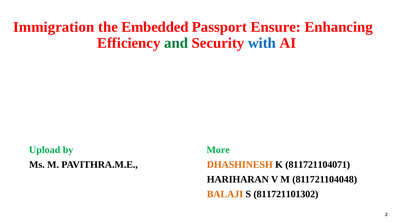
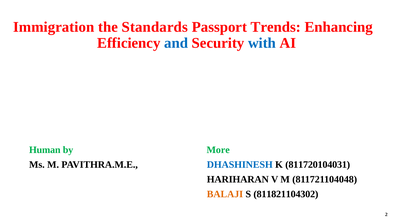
Embedded: Embedded -> Standards (155, 27)
Ensure: Ensure -> Trends (276, 27)
and colour: green -> blue (176, 43)
Upload: Upload -> Human (45, 150)
DHASHINESH colour: orange -> blue (240, 165)
811721104071: 811721104071 -> 811720104031 (318, 165)
811721101302: 811721101302 -> 811821104302 (286, 194)
